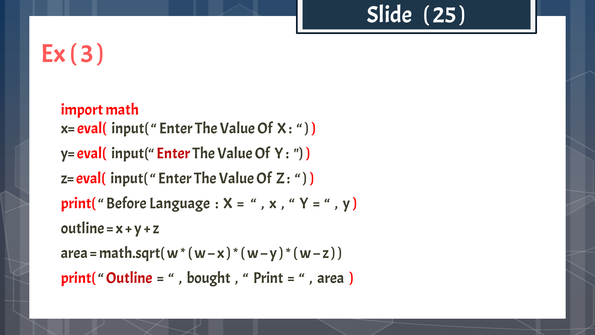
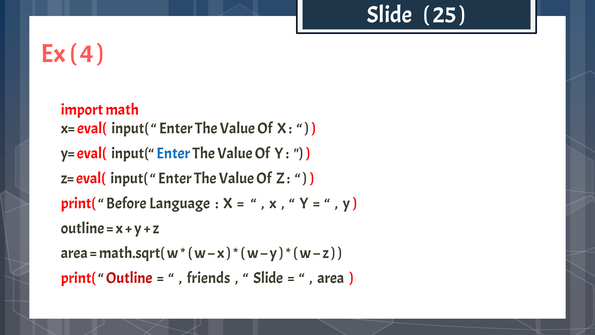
3: 3 -> 4 (87, 54)
Enter colour: red -> blue (173, 153)
bought: bought -> friends (208, 278)
Print: Print -> Slide (268, 278)
